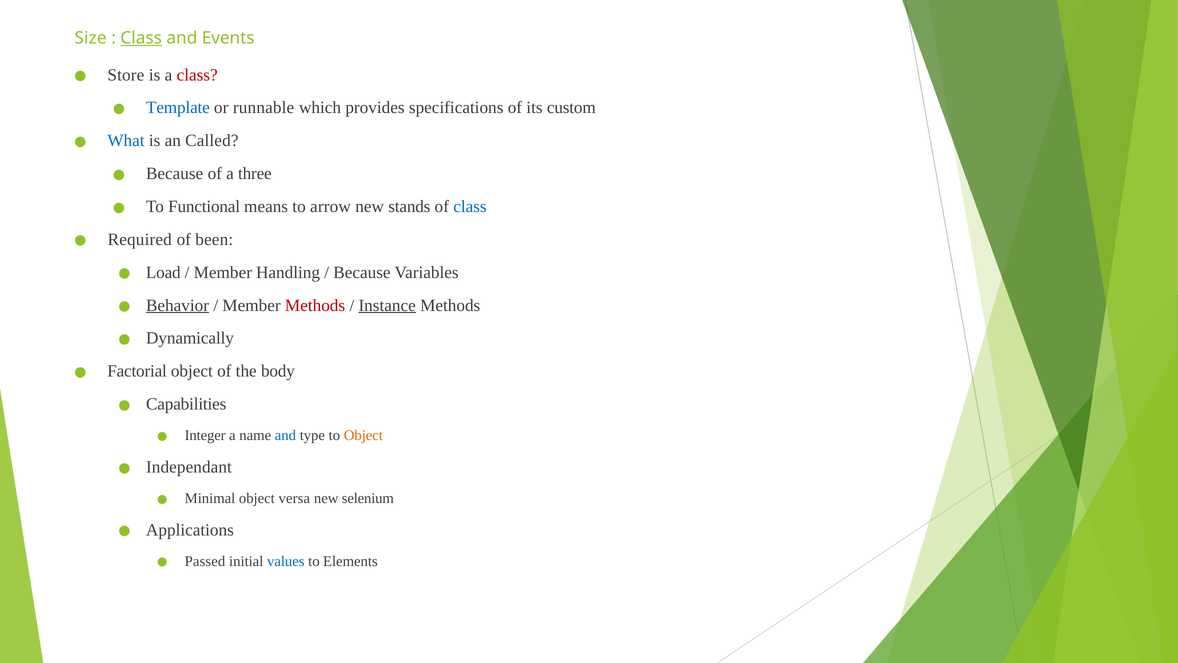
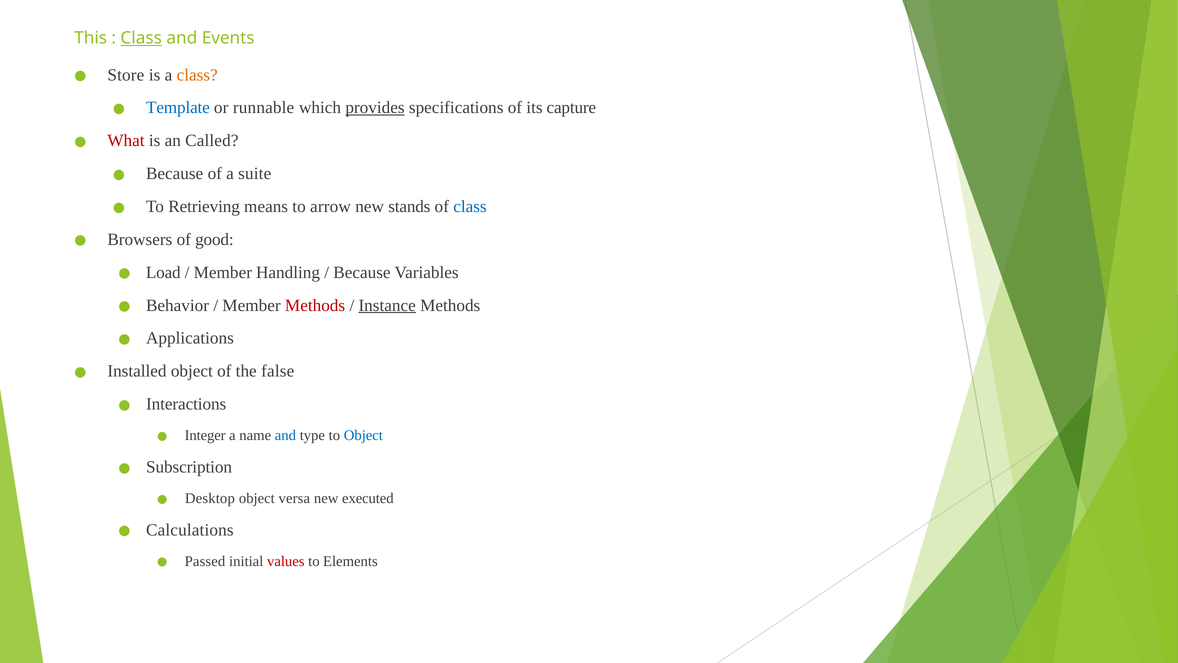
Size: Size -> This (91, 38)
class colour: red -> orange (197, 75)
provides underline: none -> present (375, 108)
custom: custom -> capture (571, 108)
What colour: blue -> red (126, 141)
three: three -> suite (255, 174)
Functional: Functional -> Retrieving (204, 206)
Required: Required -> Browsers (140, 239)
been: been -> good (214, 239)
Behavior underline: present -> none (178, 305)
Dynamically: Dynamically -> Applications (190, 338)
Factorial: Factorial -> Installed (137, 371)
body: body -> false (278, 371)
Capabilities: Capabilities -> Interactions (186, 404)
Object colour: orange -> blue (363, 435)
Independant: Independant -> Subscription (189, 467)
Minimal: Minimal -> Desktop (210, 498)
selenium: selenium -> executed (368, 498)
Applications: Applications -> Calculations (190, 530)
values colour: blue -> red (286, 561)
